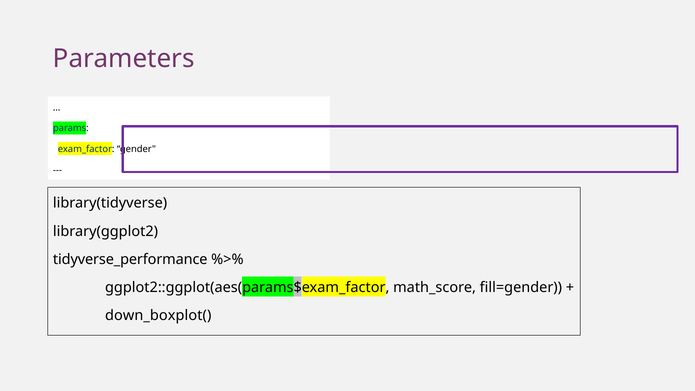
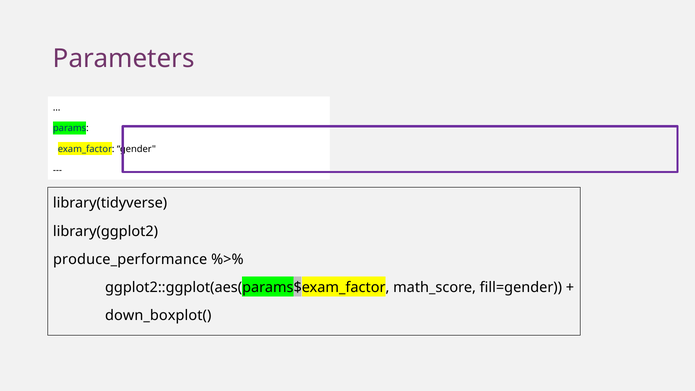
tidyverse_performance: tidyverse_performance -> produce_performance (130, 259)
